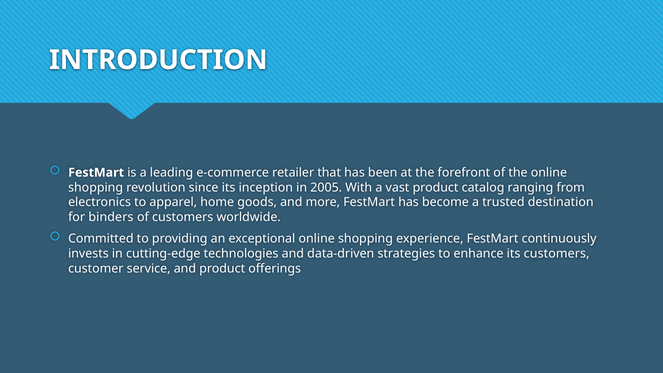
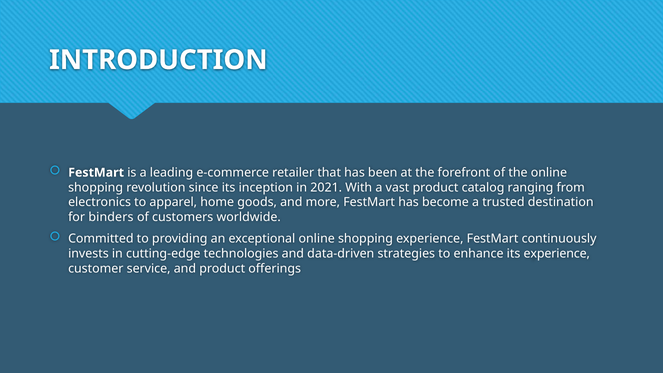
2005: 2005 -> 2021 (326, 187)
its customers: customers -> experience (557, 254)
